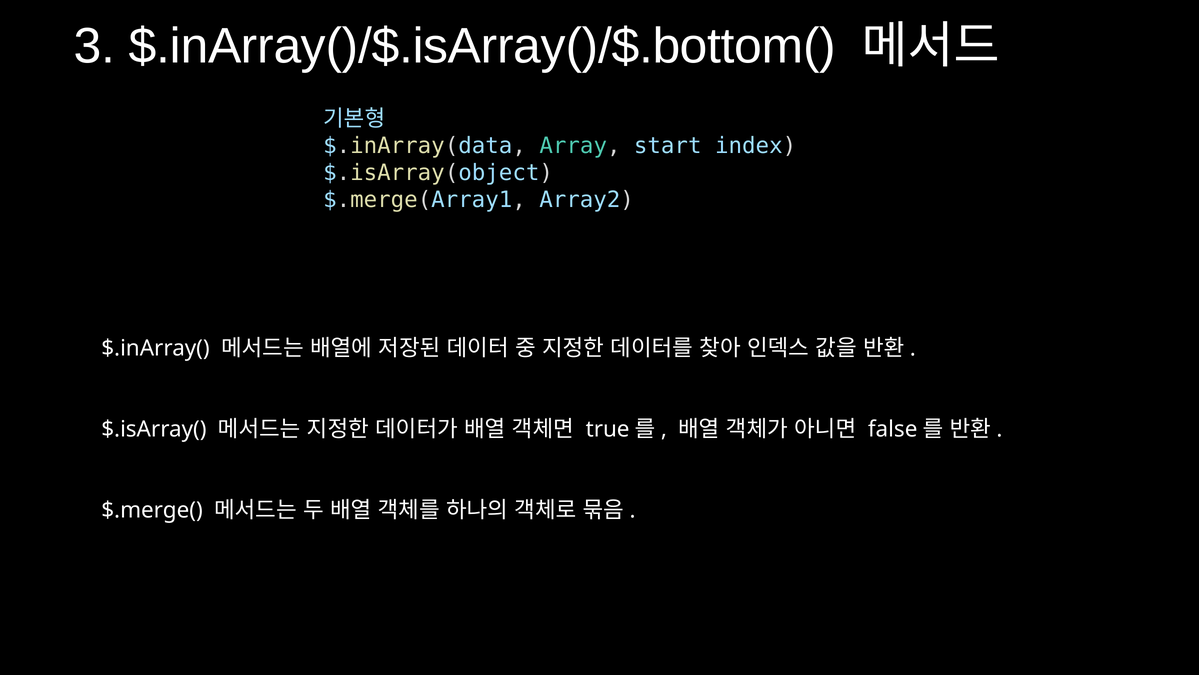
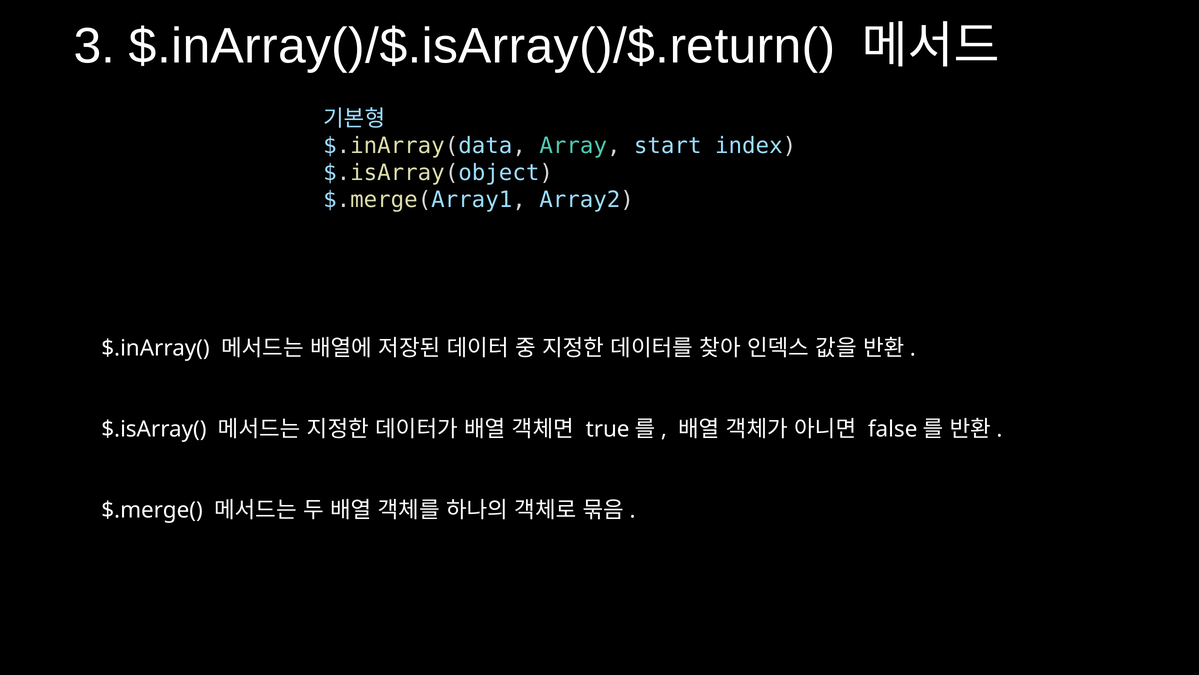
$.inArray()/$.isArray()/$.bottom(: $.inArray()/$.isArray()/$.bottom( -> $.inArray()/$.isArray()/$.return( (482, 46)
